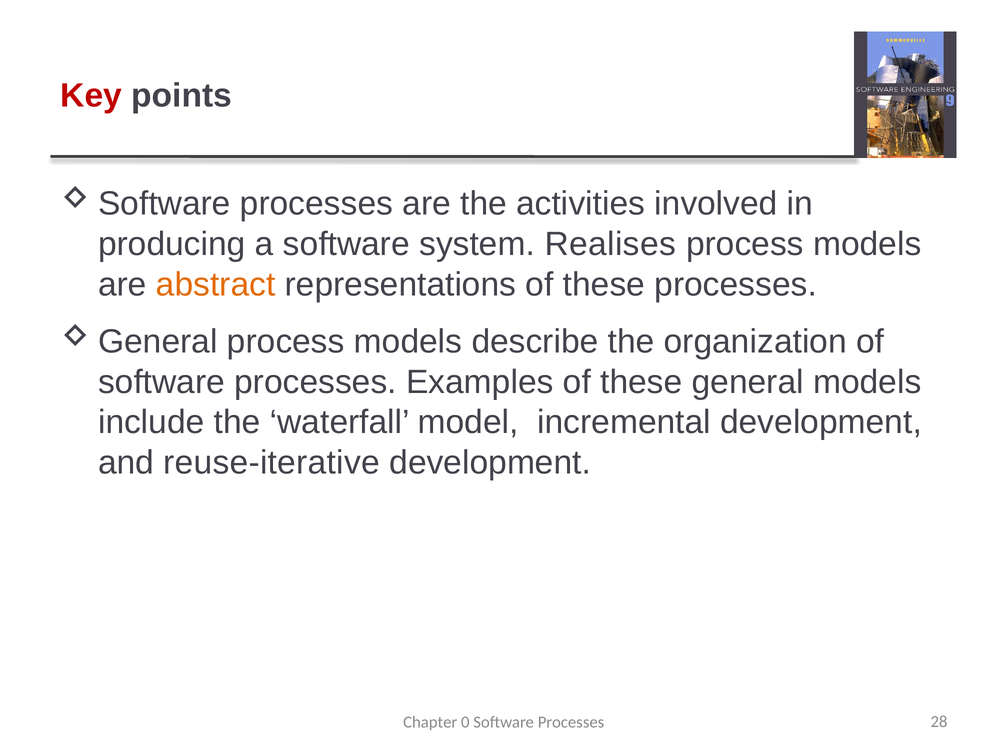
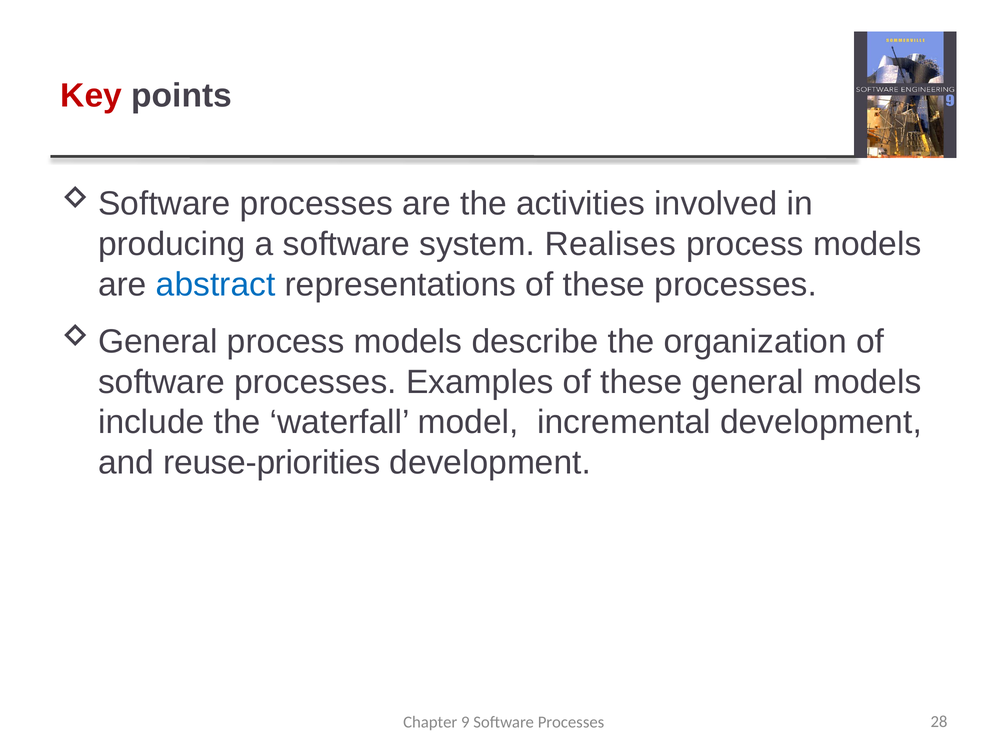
abstract colour: orange -> blue (216, 285)
reuse-iterative: reuse-iterative -> reuse-priorities (272, 463)
0: 0 -> 9 (465, 722)
